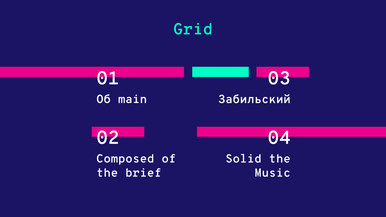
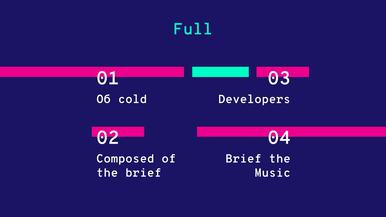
Grid: Grid -> Full (193, 29)
main: main -> cold (133, 99)
Забильский: Забильский -> Developers (254, 99)
Solid: Solid -> Brief (243, 159)
